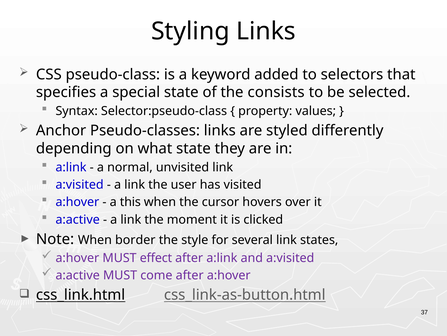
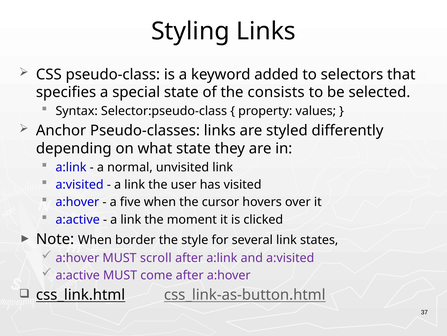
this: this -> five (130, 202)
effect: effect -> scroll (156, 257)
